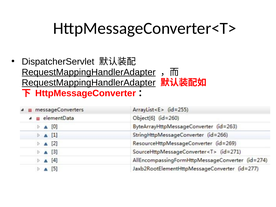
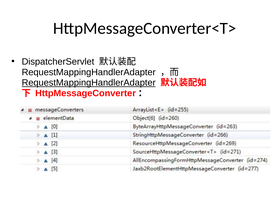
RequestMappingHandlerAdapter underline: present -> none (89, 72)
